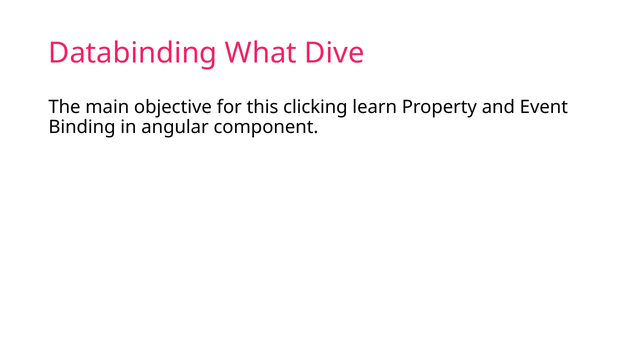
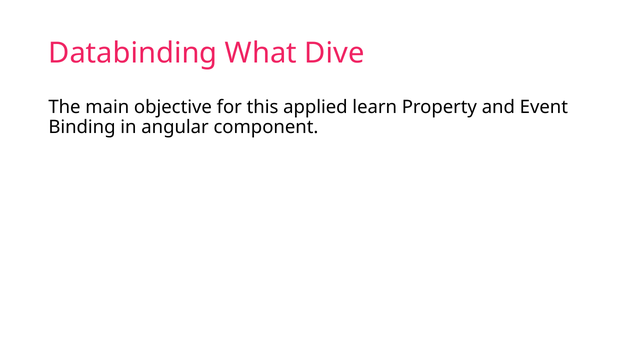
clicking: clicking -> applied (315, 107)
